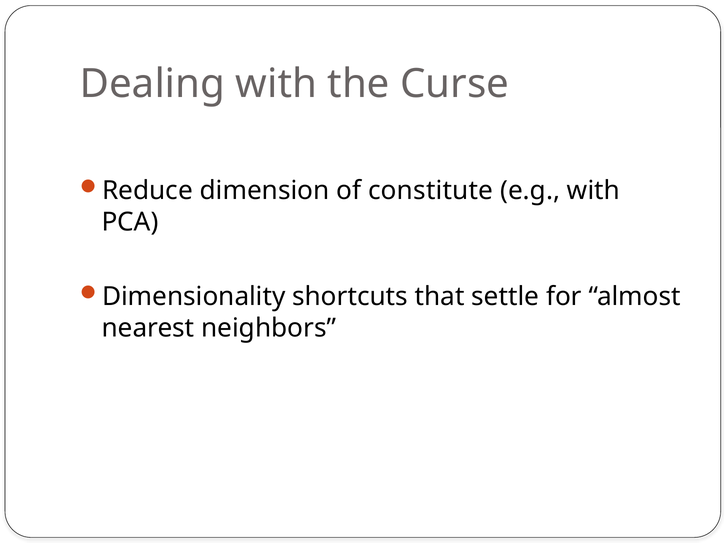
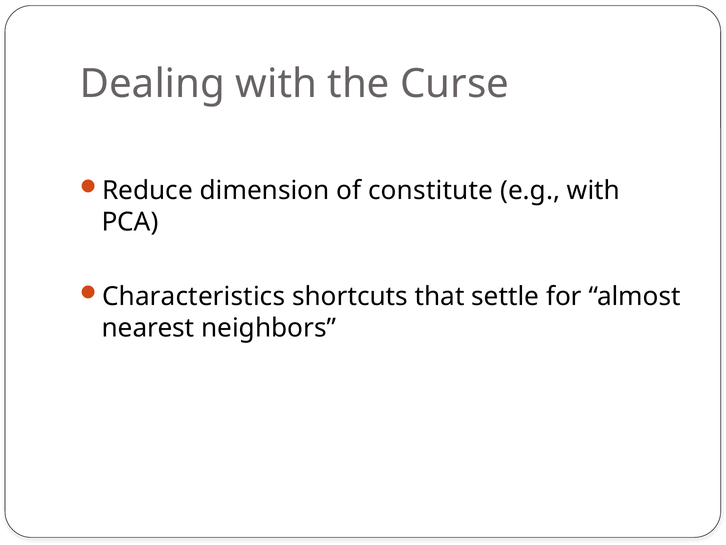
Dimensionality: Dimensionality -> Characteristics (194, 297)
